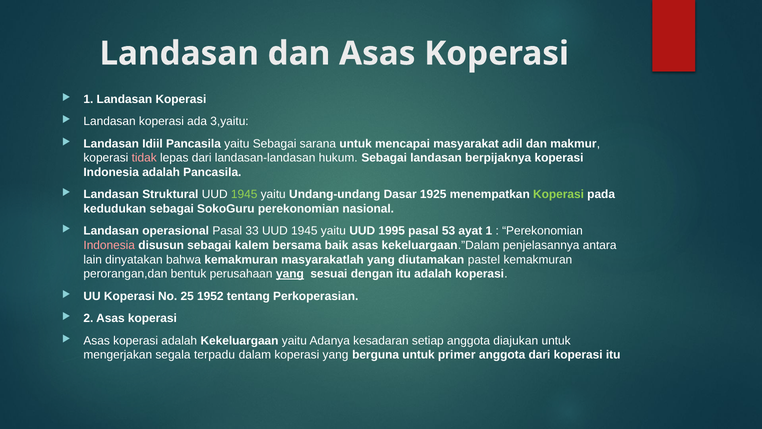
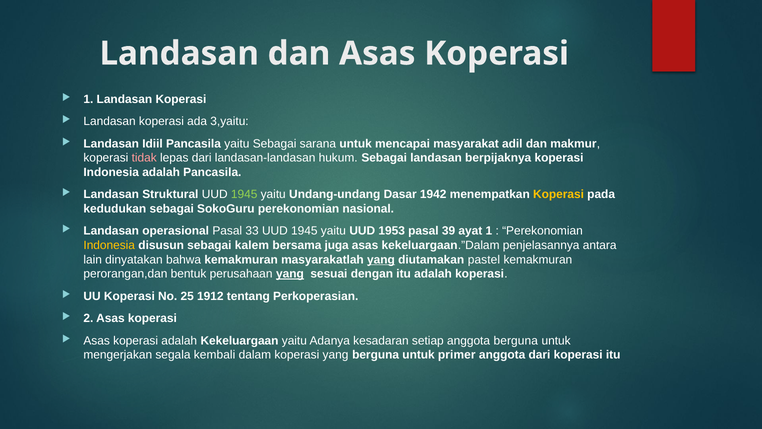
1925: 1925 -> 1942 (433, 194)
Koperasi colour: light green -> yellow (559, 194)
1995: 1995 -> 1953 (392, 231)
53: 53 -> 39 (449, 231)
Indonesia colour: pink -> yellow (109, 245)
baik: baik -> juga (337, 245)
yang underline: none -> present (381, 259)
1952: 1952 -> 1912 (210, 296)
anggota diajukan: diajukan -> berguna (516, 340)
terpadu: terpadu -> kembali (215, 355)
